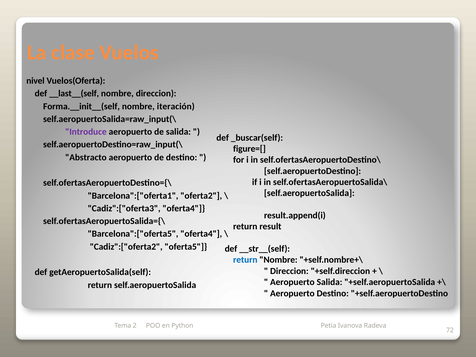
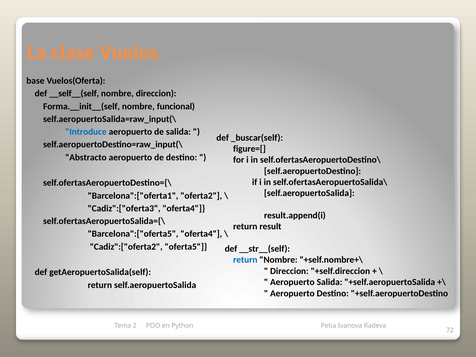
nivel: nivel -> base (35, 81)
__last__(self: __last__(self -> __self__(self (74, 94)
iteración: iteración -> funcional (176, 106)
Introduce colour: purple -> blue (86, 132)
